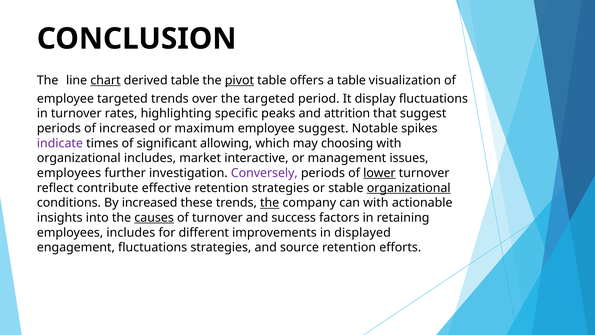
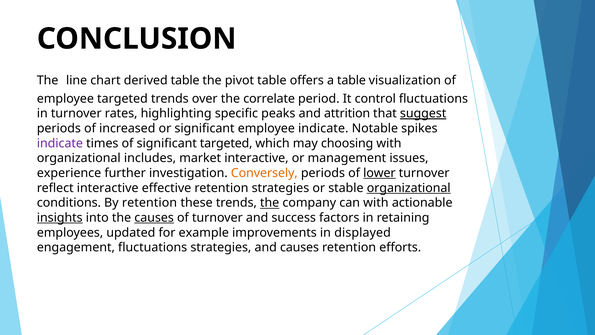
chart underline: present -> none (105, 80)
pivot underline: present -> none (239, 80)
the targeted: targeted -> correlate (269, 99)
display: display -> control (375, 99)
suggest underline: none -> present (423, 113)
or maximum: maximum -> significant (205, 128)
employee suggest: suggest -> indicate (323, 128)
significant allowing: allowing -> targeted (226, 143)
employees: employees -> experience (69, 173)
Conversely colour: purple -> orange (264, 173)
reflect contribute: contribute -> interactive (108, 188)
By increased: increased -> retention (150, 203)
insights underline: none -> present (60, 218)
employees includes: includes -> updated (131, 232)
different: different -> example (204, 232)
and source: source -> causes (299, 247)
